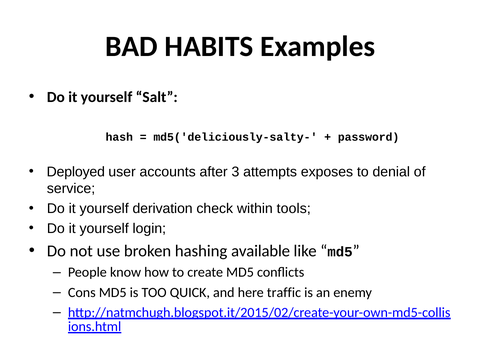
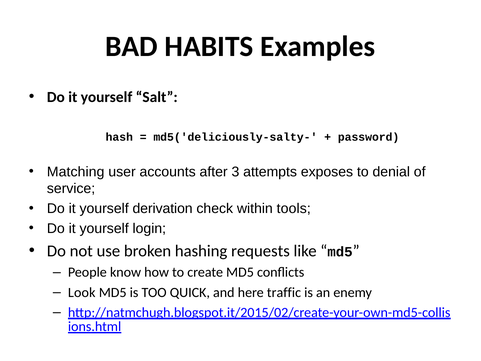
Deployed: Deployed -> Matching (76, 172)
available: available -> requests (260, 251)
Cons: Cons -> Look (82, 292)
